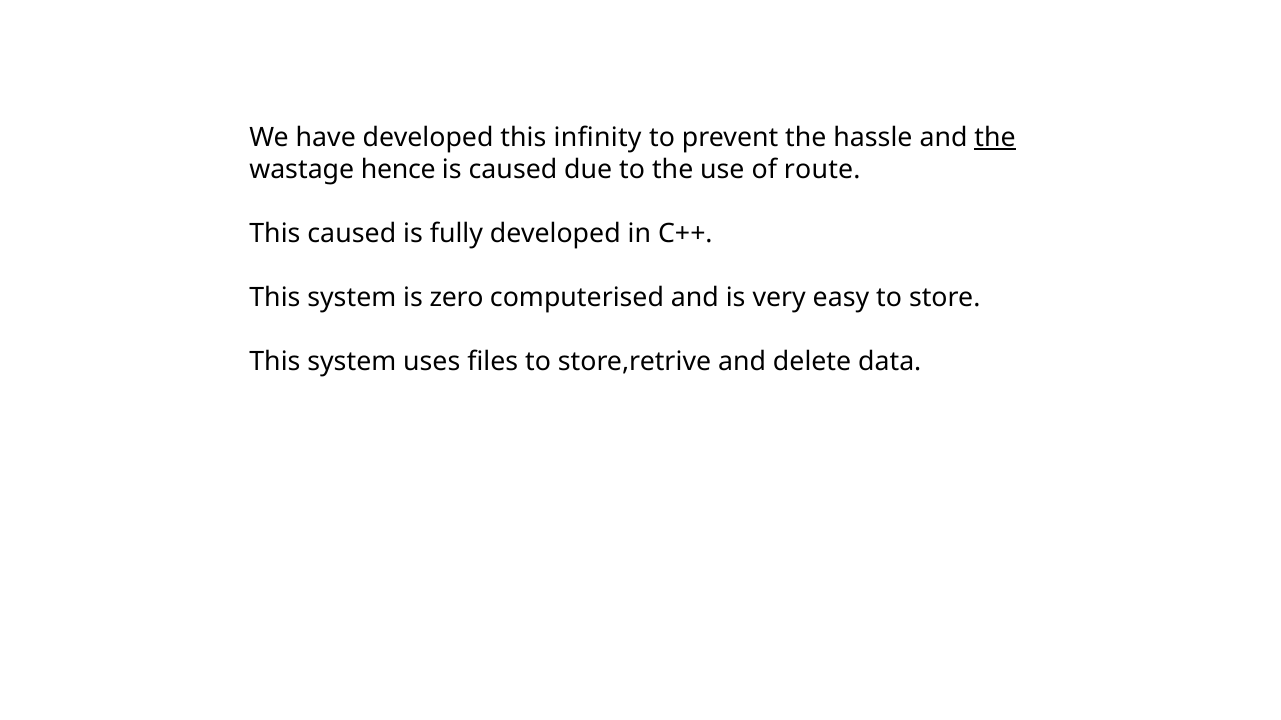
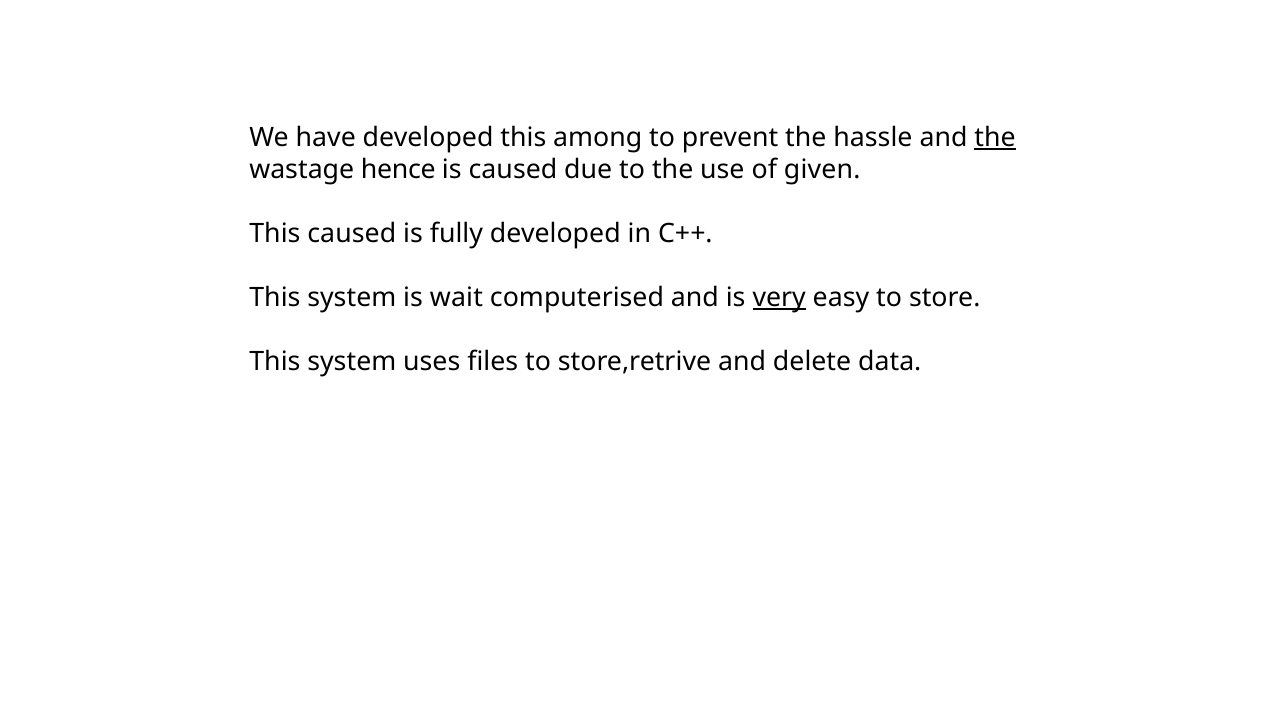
infinity: infinity -> among (598, 137)
route: route -> given (822, 170)
zero: zero -> wait (456, 298)
very underline: none -> present (779, 298)
